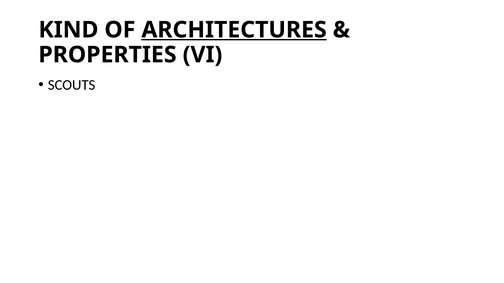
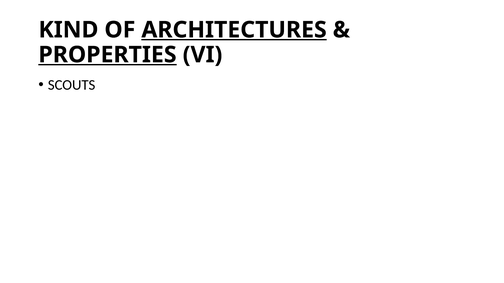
PROPERTIES underline: none -> present (107, 55)
